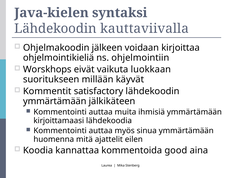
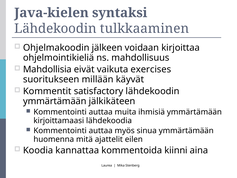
kauttaviivalla: kauttaviivalla -> tulkkaaminen (145, 29)
ohjelmointiin: ohjelmointiin -> mahdollisuus (140, 58)
Worskhops: Worskhops -> Mahdollisia (47, 69)
luokkaan: luokkaan -> exercises (151, 69)
good: good -> kiinni (176, 150)
